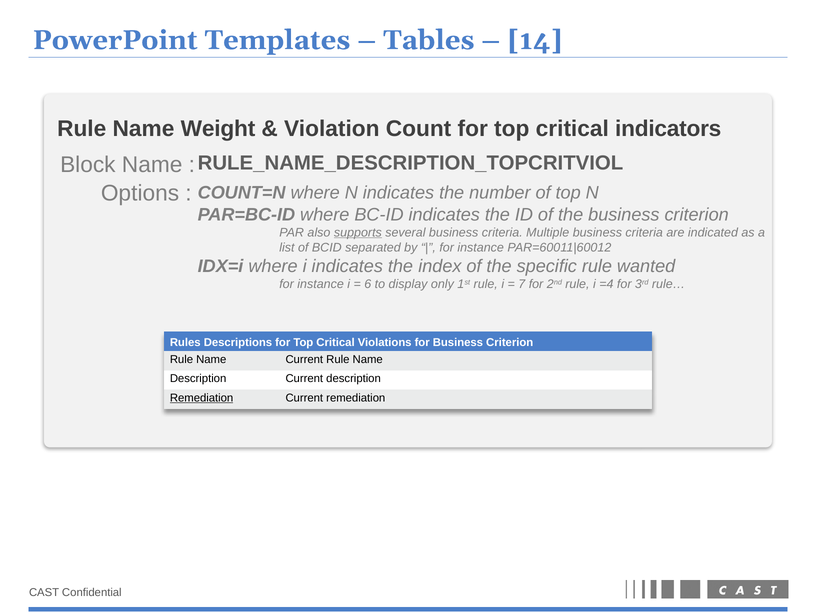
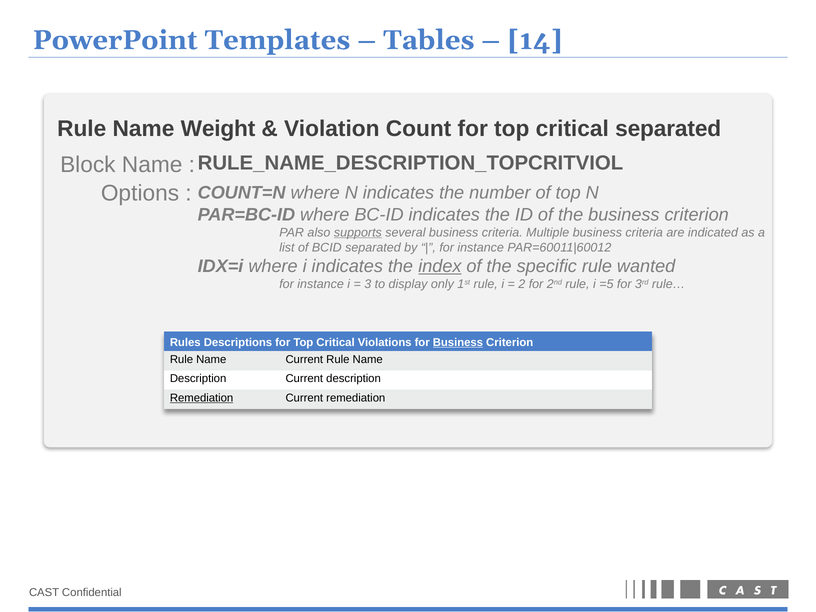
critical indicators: indicators -> separated (668, 129)
index underline: none -> present (440, 266)
6: 6 -> 3 (368, 284)
7: 7 -> 2 (522, 284)
=4: =4 -> =5 (606, 284)
Business underline: none -> present (458, 342)
